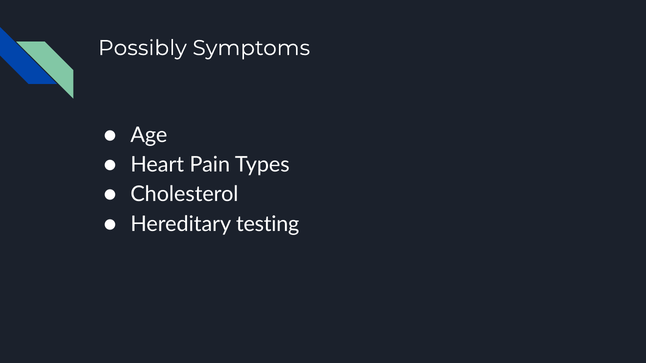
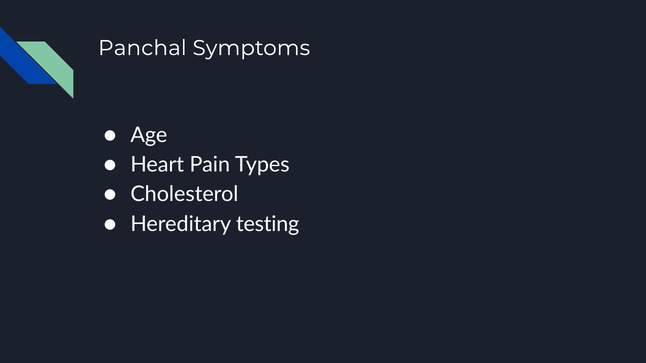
Possibly: Possibly -> Panchal (142, 48)
